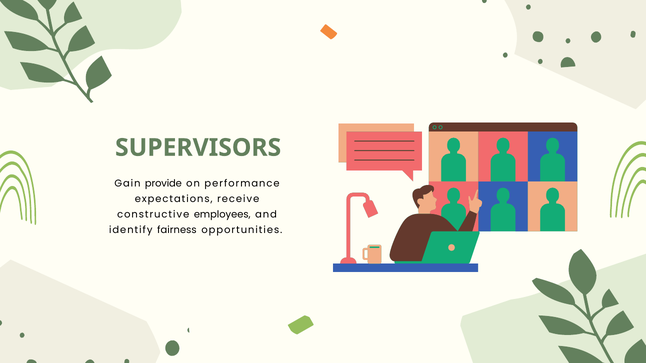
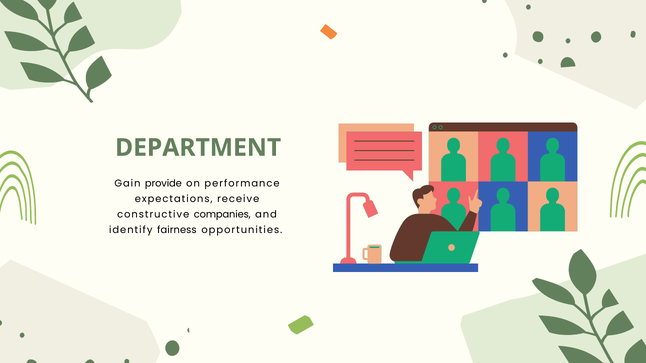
SUPERVISORS: SUPERVISORS -> DEPARTMENT (198, 148)
employees: employees -> companies (222, 215)
